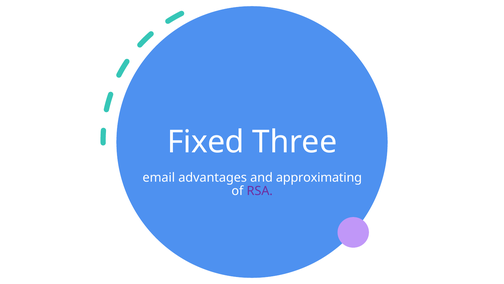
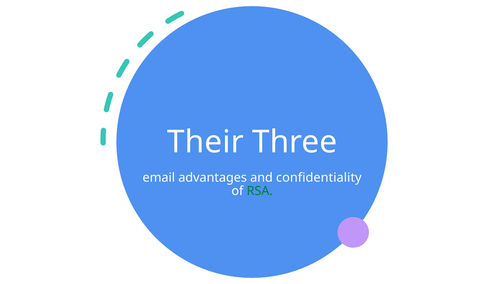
Fixed: Fixed -> Their (205, 142)
approximating: approximating -> confidentiality (319, 177)
RSA colour: purple -> green (260, 191)
